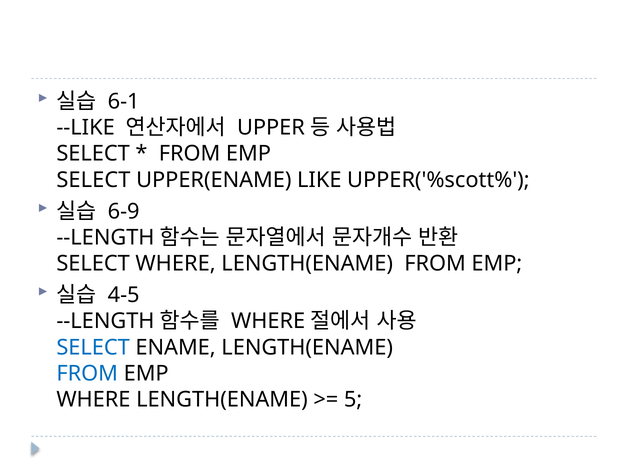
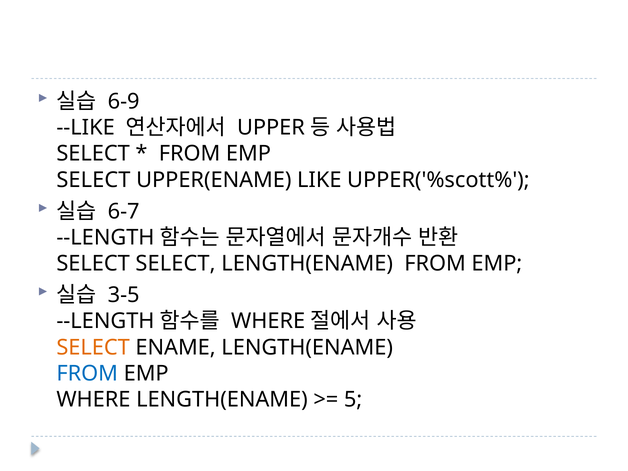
6-1: 6-1 -> 6-9 (124, 101)
6-9: 6-9 -> 6-7 (124, 211)
SELECT WHERE: WHERE -> SELECT (175, 264)
4-5: 4-5 -> 3-5 (124, 295)
SELECT colour: blue -> orange (93, 347)
